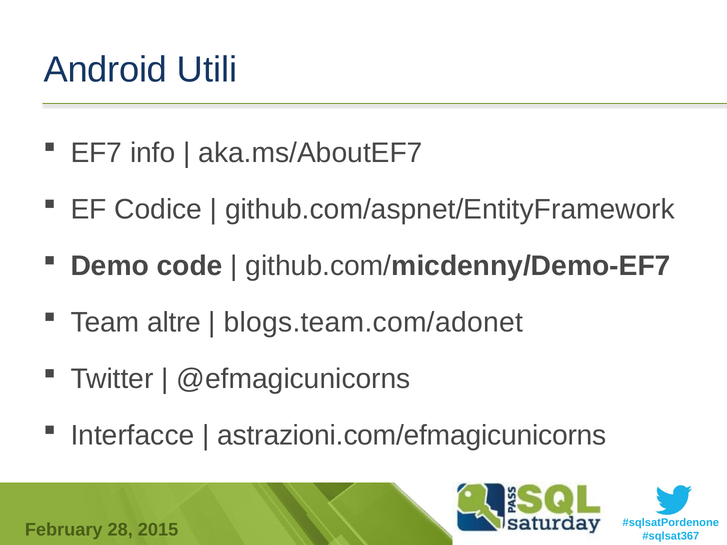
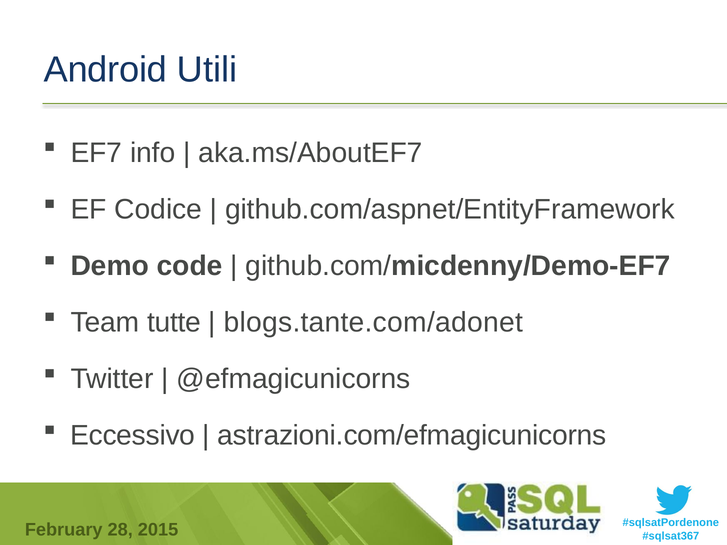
altre: altre -> tutte (174, 323)
blogs.team.com/adonet: blogs.team.com/adonet -> blogs.tante.com/adonet (373, 323)
Interfacce: Interfacce -> Eccessivo (133, 436)
